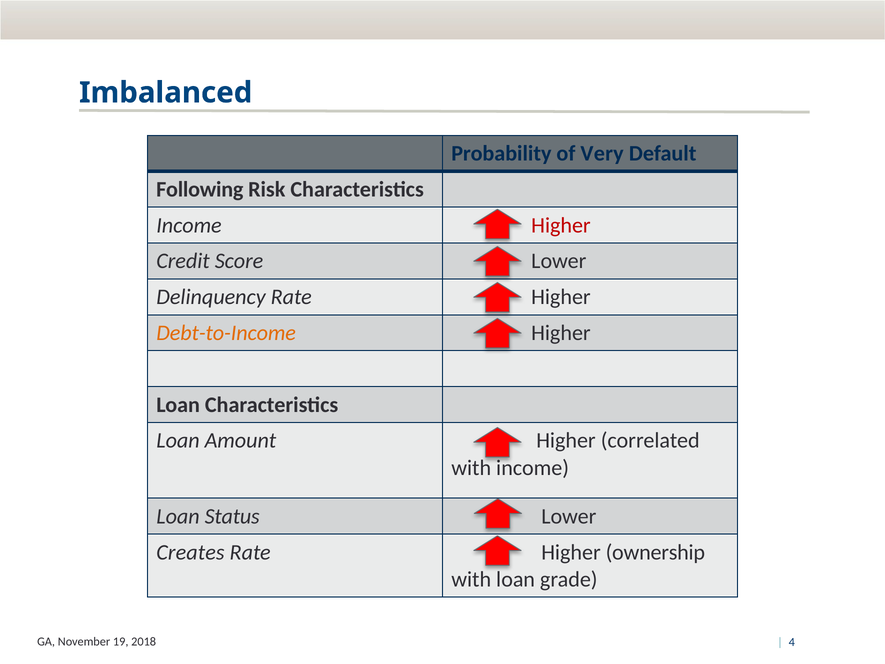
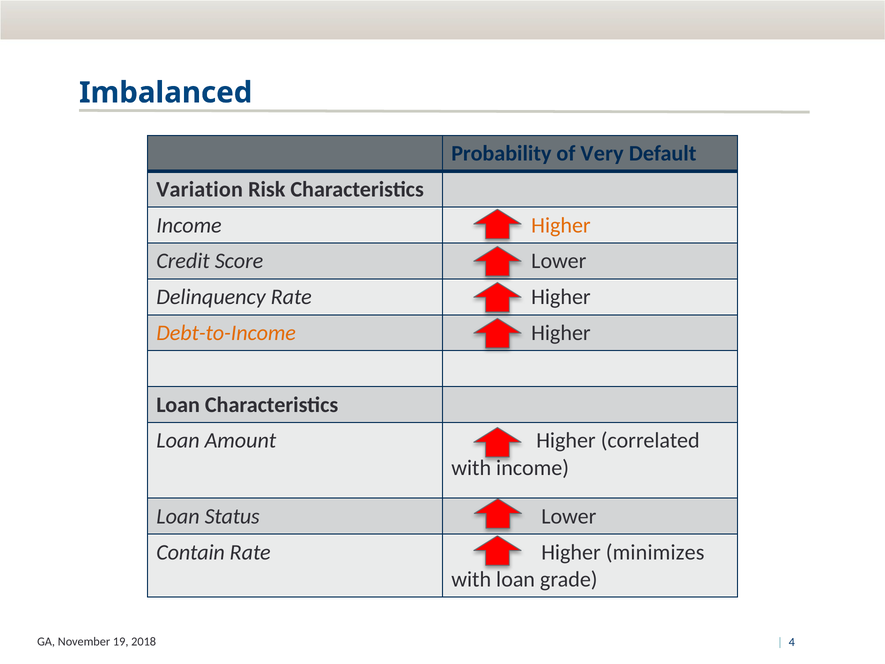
Following: Following -> Variation (200, 189)
Higher colour: red -> orange (561, 225)
Creates: Creates -> Contain (191, 552)
ownership: ownership -> minimizes (655, 552)
